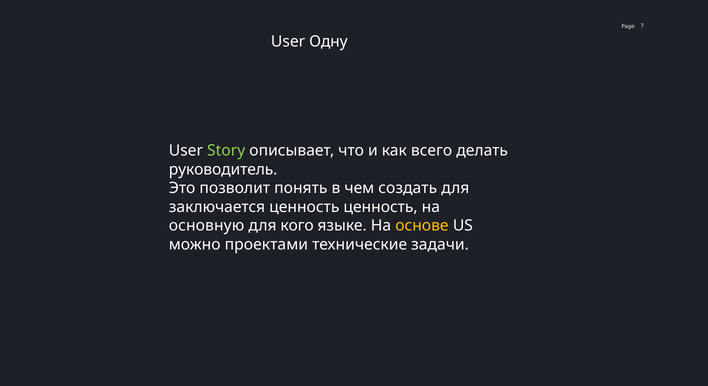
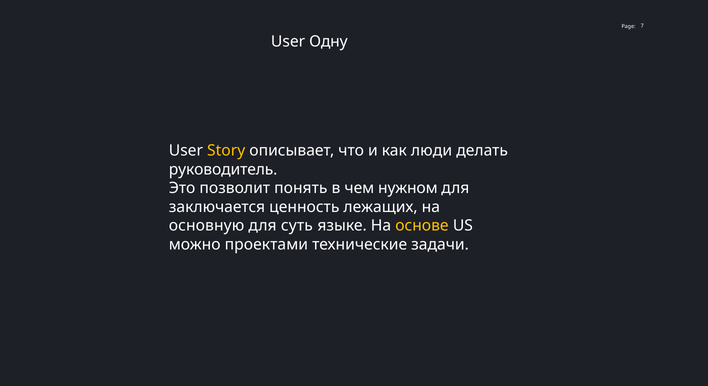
Story colour: light green -> yellow (226, 151)
всего: всего -> люди (432, 151)
создать: создать -> нужном (408, 188)
ценность ценность: ценность -> лежащих (381, 207)
кого: кого -> суть (297, 226)
